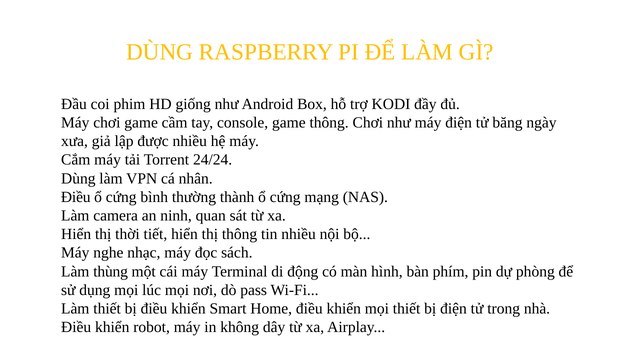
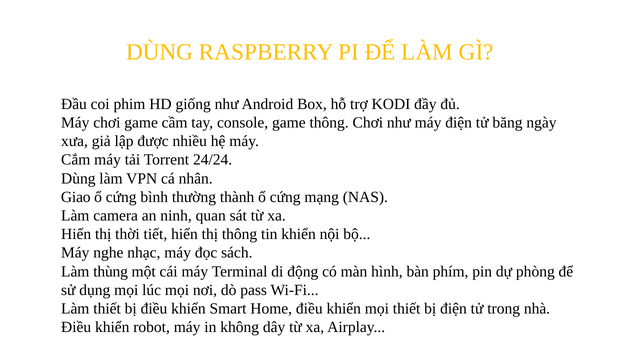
Điều: Điều -> Giao (76, 197)
tin nhiều: nhiều -> khiển (299, 234)
